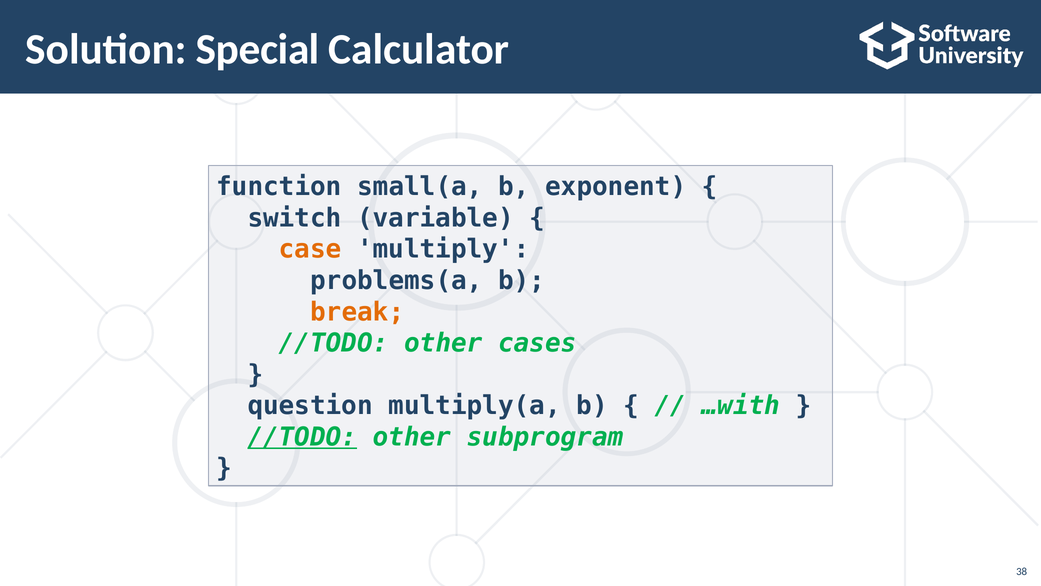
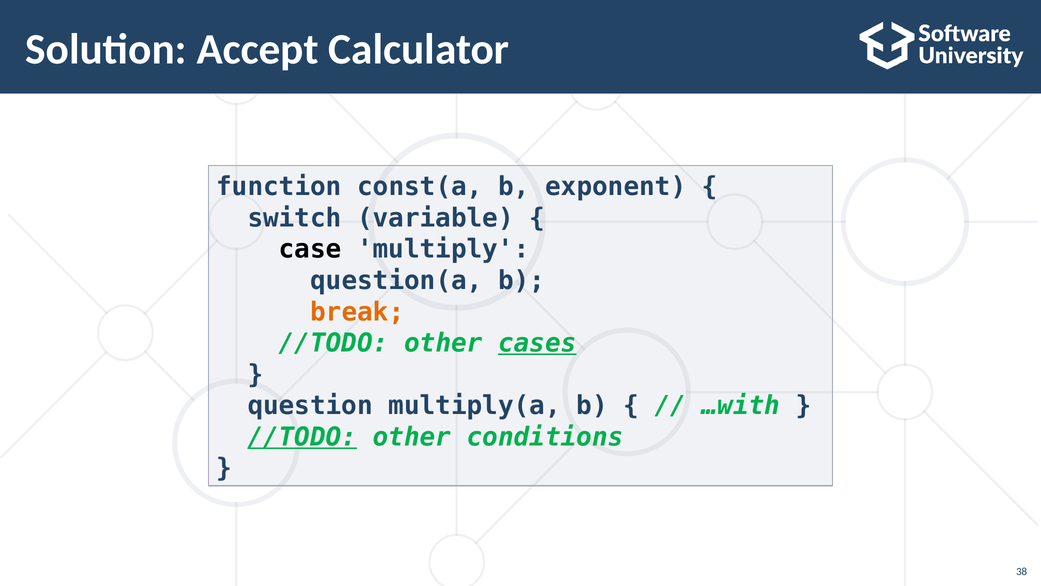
Special: Special -> Accept (258, 49)
small(a: small(a -> const(a (420, 187)
case colour: orange -> black (310, 249)
problems(a: problems(a -> question(a (396, 280)
cases underline: none -> present (537, 343)
subprogram: subprogram -> conditions (545, 437)
